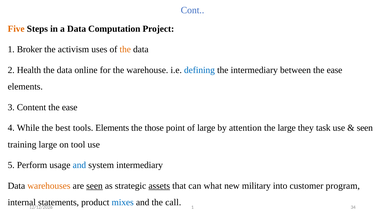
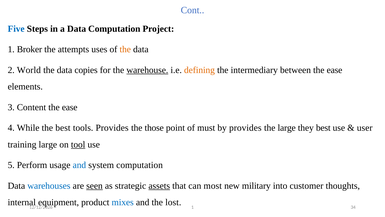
Five colour: orange -> blue (16, 29)
activism: activism -> attempts (73, 49)
Health: Health -> World (29, 70)
online: online -> copies (86, 70)
warehouse underline: none -> present (147, 70)
defining colour: blue -> orange (199, 70)
tools Elements: Elements -> Provides (112, 128)
of large: large -> must (206, 128)
by attention: attention -> provides (245, 128)
they task: task -> best (323, 128)
seen: seen -> user (365, 128)
tool underline: none -> present (78, 144)
system intermediary: intermediary -> computation (140, 165)
warehouses colour: orange -> blue (49, 185)
what: what -> most (213, 185)
program: program -> thoughts (343, 185)
statements: statements -> equipment (59, 202)
call: call -> lost (173, 202)
